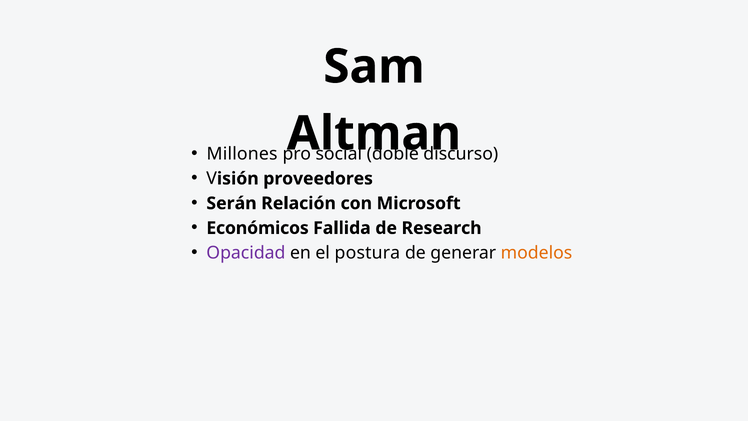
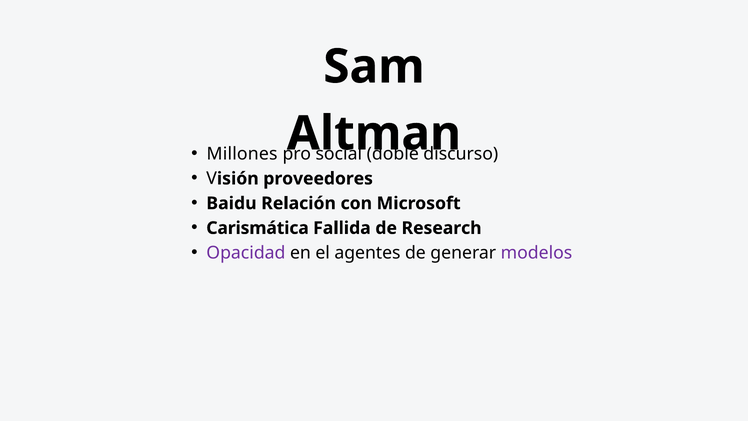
Serán: Serán -> Baidu (232, 203)
Económicos: Económicos -> Carismática (258, 228)
postura: postura -> agentes (368, 253)
modelos colour: orange -> purple (537, 253)
